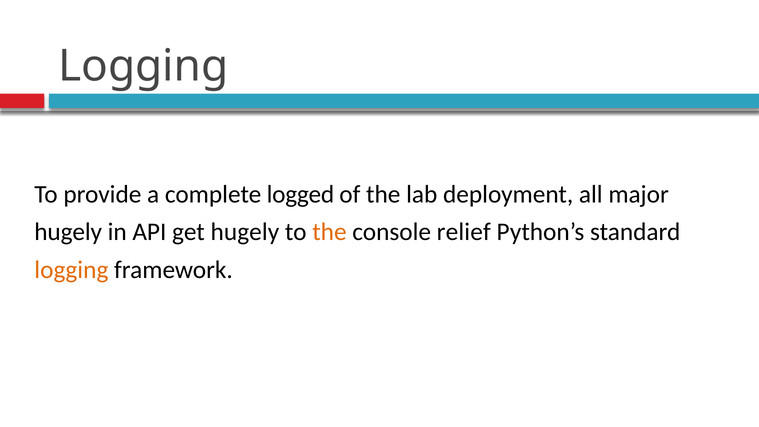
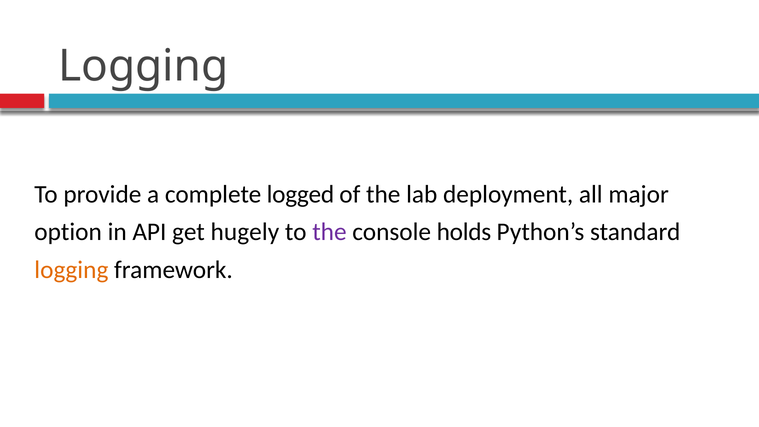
hugely: hugely -> option (68, 232)
the colour: orange -> purple (329, 232)
relief: relief -> holds (464, 232)
